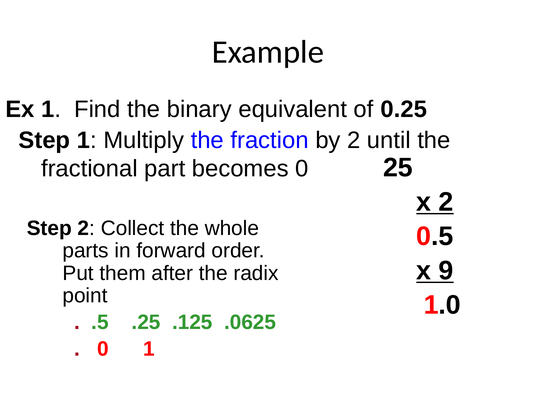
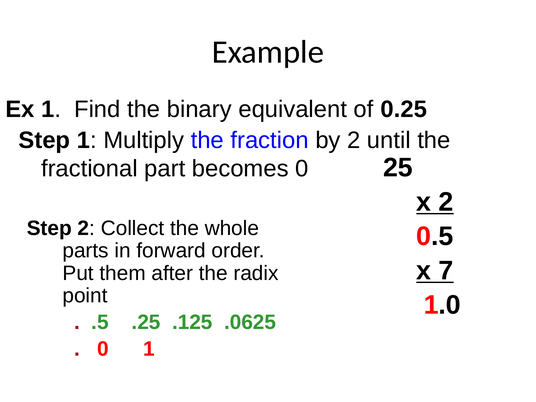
9: 9 -> 7 (446, 271)
